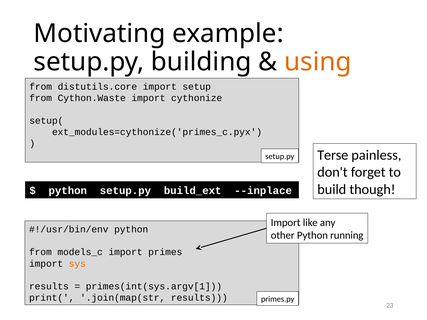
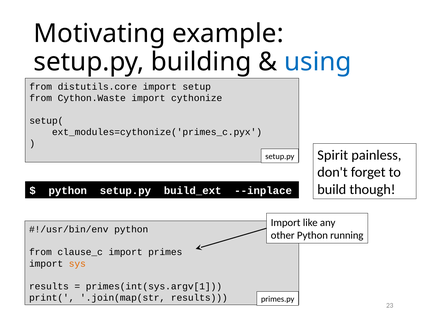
using colour: orange -> blue (318, 62)
Terse: Terse -> Spirit (333, 155)
models_c: models_c -> clause_c (80, 252)
